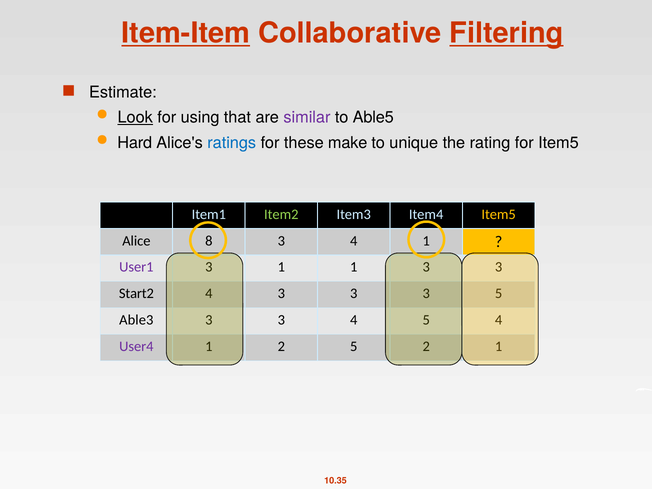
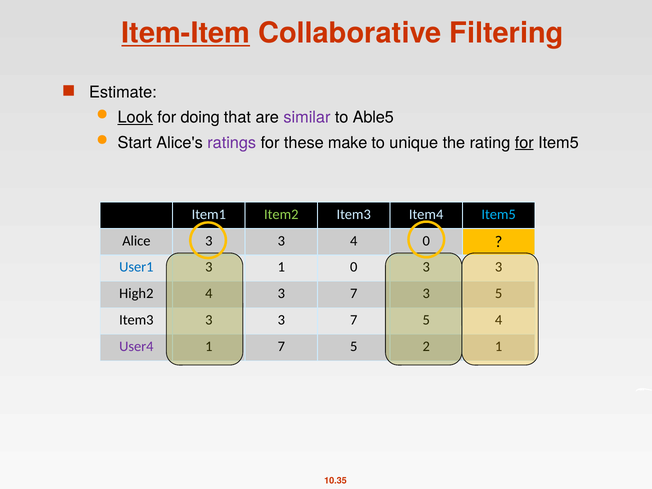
Filtering underline: present -> none (507, 33)
using: using -> doing (200, 117)
Hard: Hard -> Start (135, 143)
ratings colour: blue -> purple (232, 143)
for underline: none -> present (524, 143)
Item5 colour: yellow -> light blue (499, 214)
Alice 8: 8 -> 3 (209, 241)
4 1: 1 -> 0 (426, 241)
User1 colour: purple -> blue (136, 267)
1 1: 1 -> 0 (354, 267)
Start2: Start2 -> High2 (136, 294)
3: 3 -> 7 (354, 294)
Able3: Able3 -> Item3 (136, 320)
4: 4 -> 7 (354, 320)
2: 2 -> 7 (281, 347)
